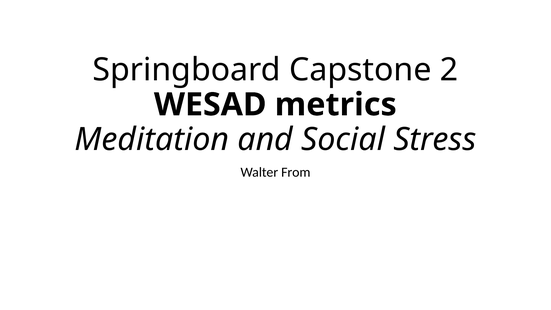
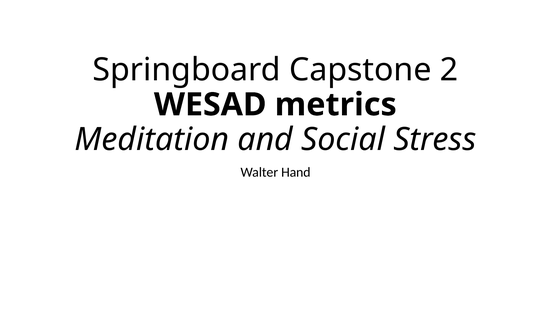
From: From -> Hand (296, 172)
